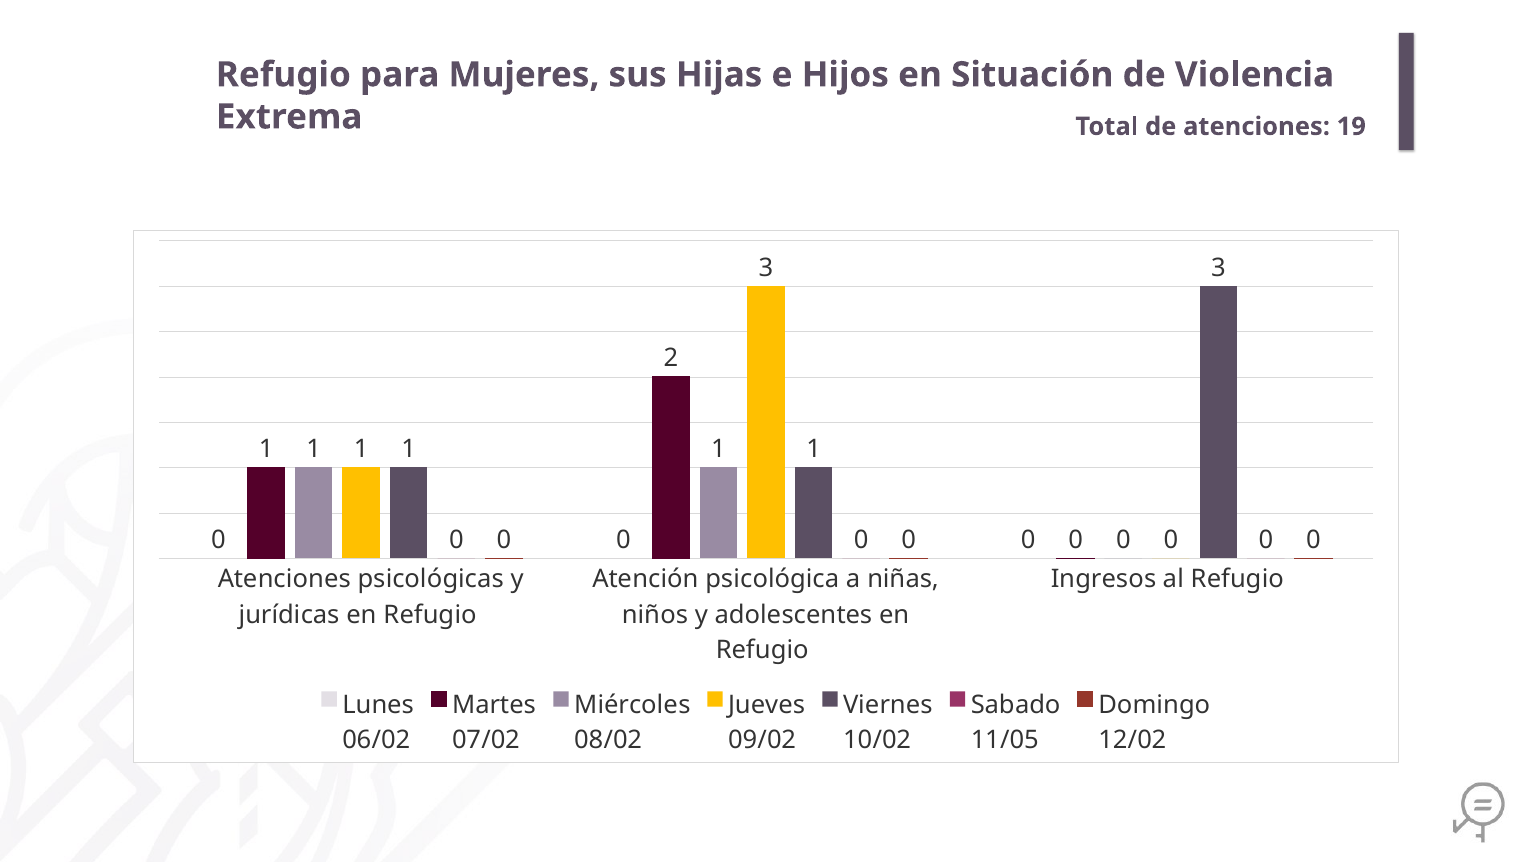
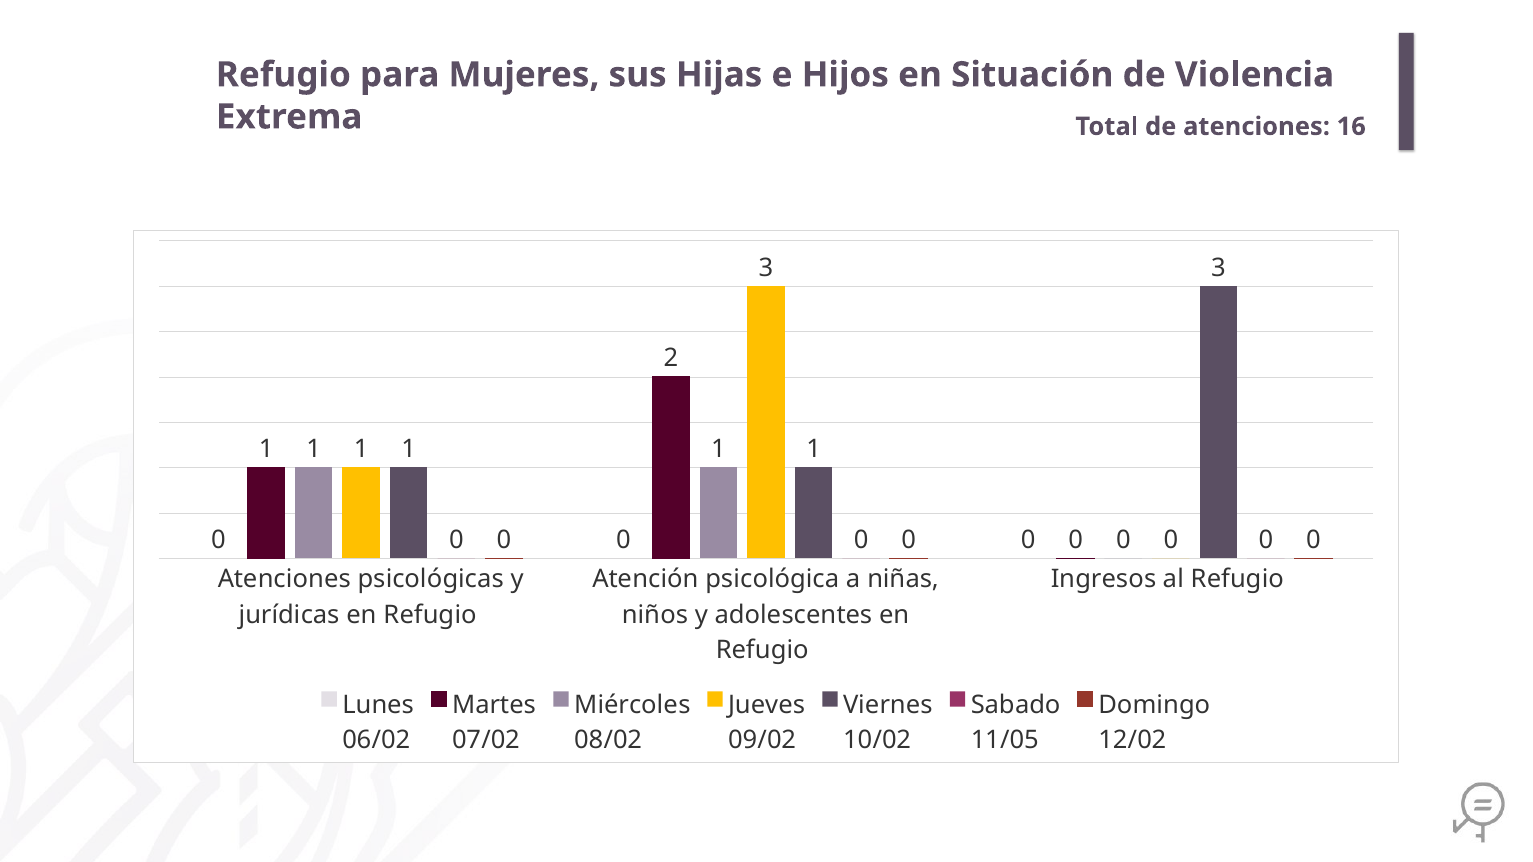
19: 19 -> 16 (1351, 127)
